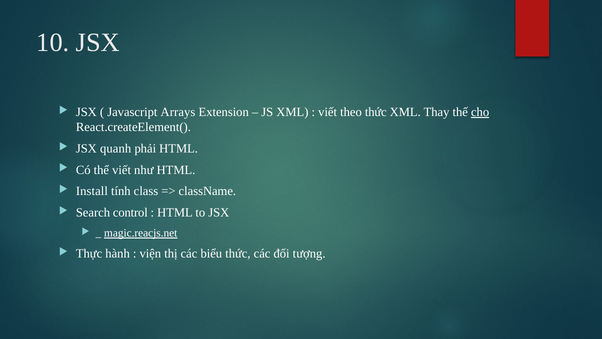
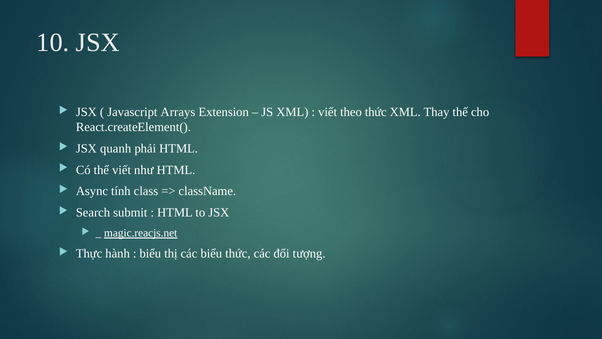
cho underline: present -> none (480, 112)
Install: Install -> Async (92, 191)
control: control -> submit (130, 212)
viện: viện -> biểu (150, 254)
